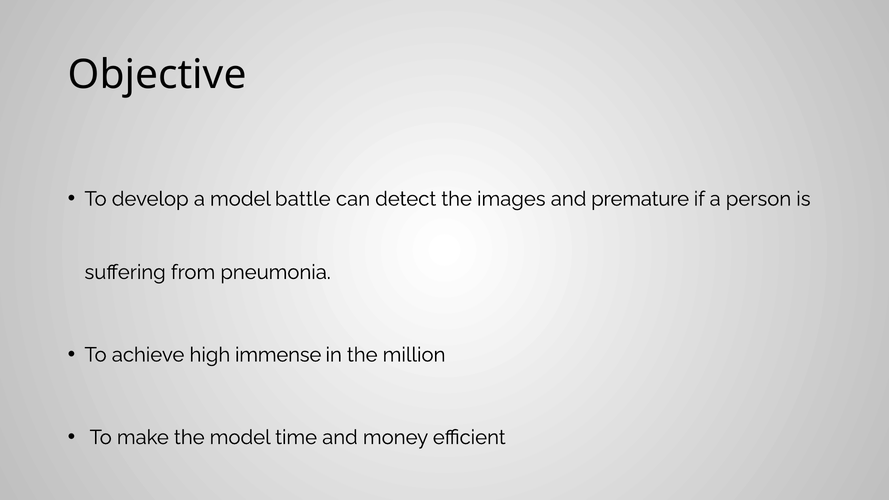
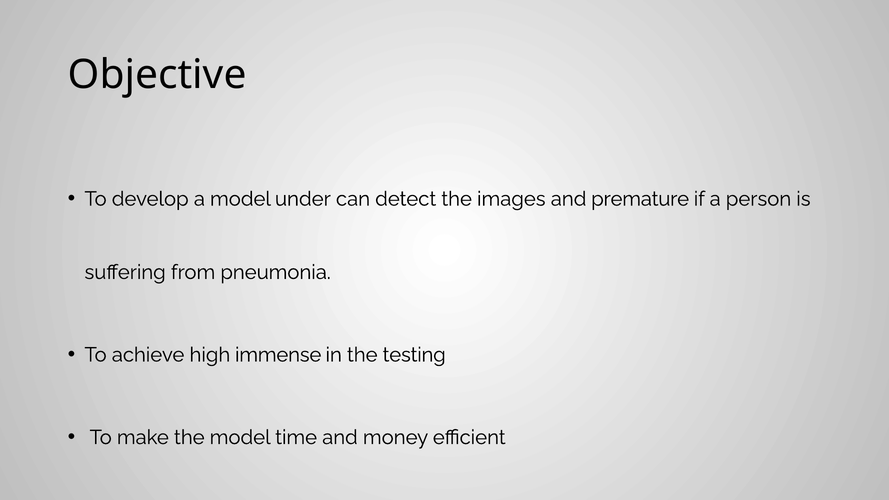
battle: battle -> under (303, 199)
million: million -> testing (414, 355)
